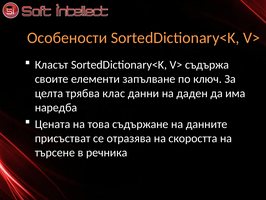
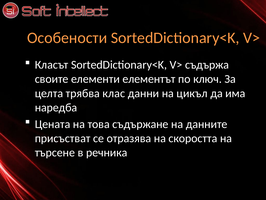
запълване: запълване -> елементът (149, 79)
даден: даден -> цикъл (192, 93)
